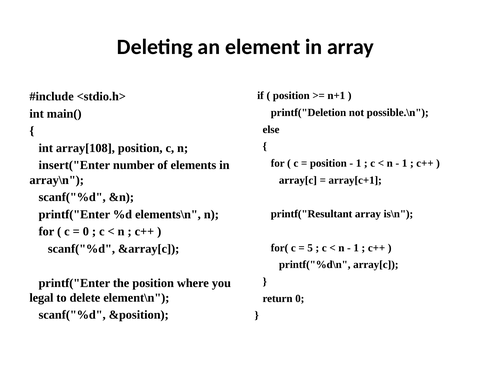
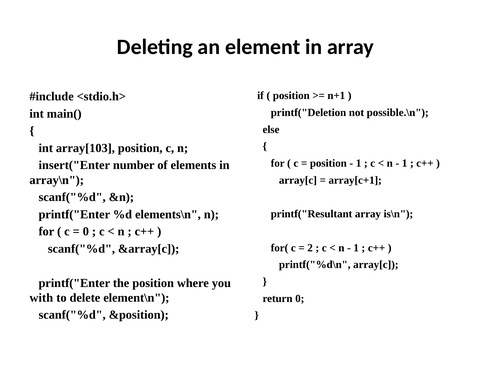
array[108: array[108 -> array[103 (85, 148)
5: 5 -> 2 (310, 248)
legal: legal -> with (41, 298)
